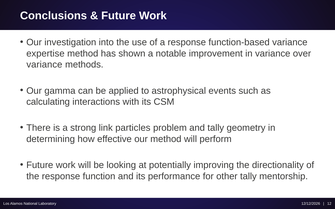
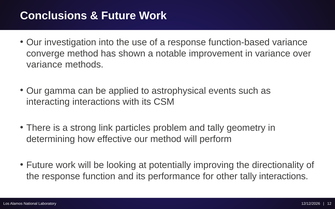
expertise: expertise -> converge (45, 54)
calculating: calculating -> interacting (48, 102)
tally mentorship: mentorship -> interactions (284, 177)
